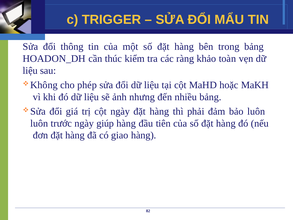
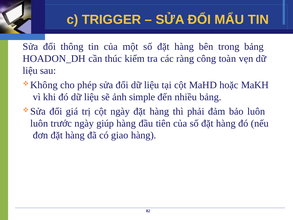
khảo: khảo -> công (206, 59)
nhưng: nhưng -> simple (142, 97)
